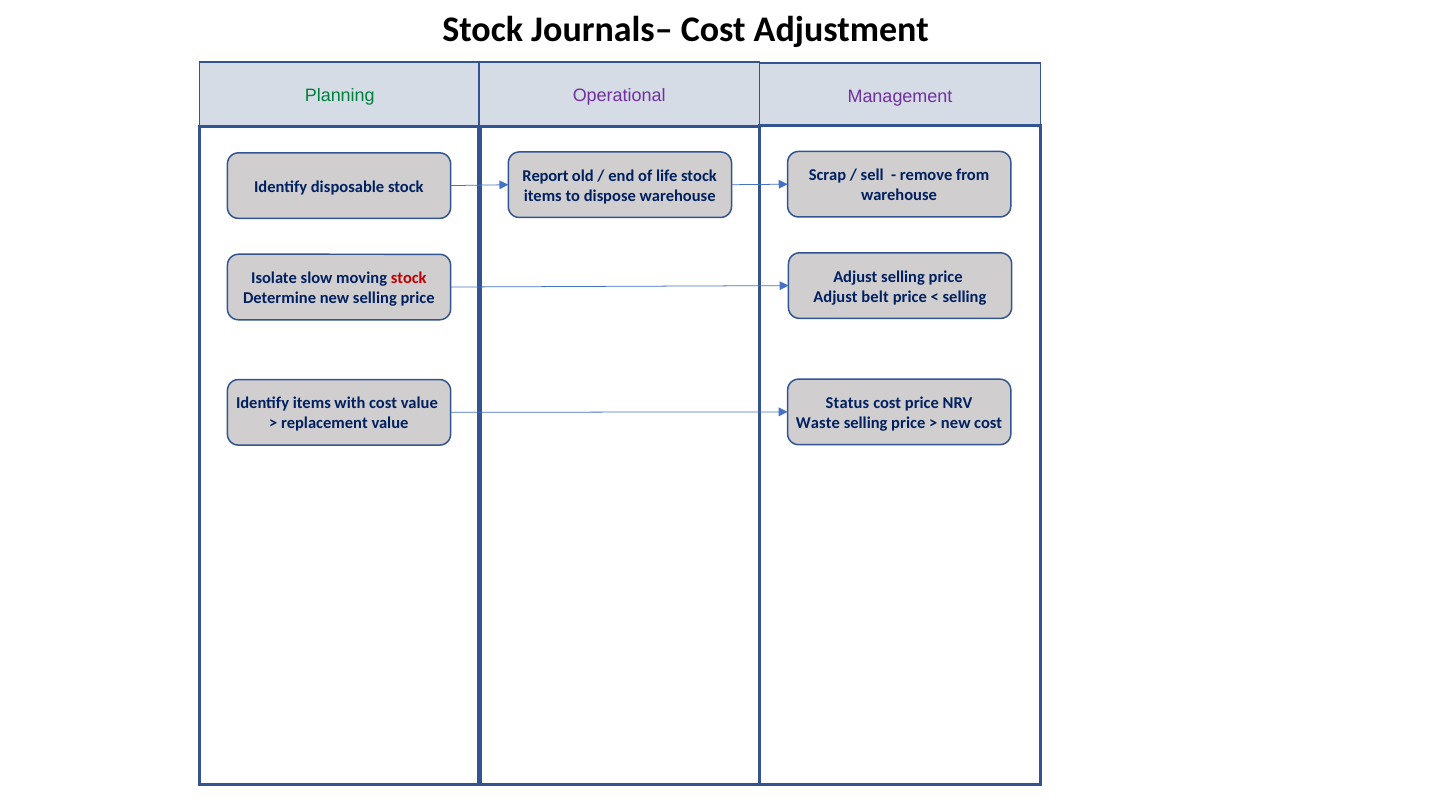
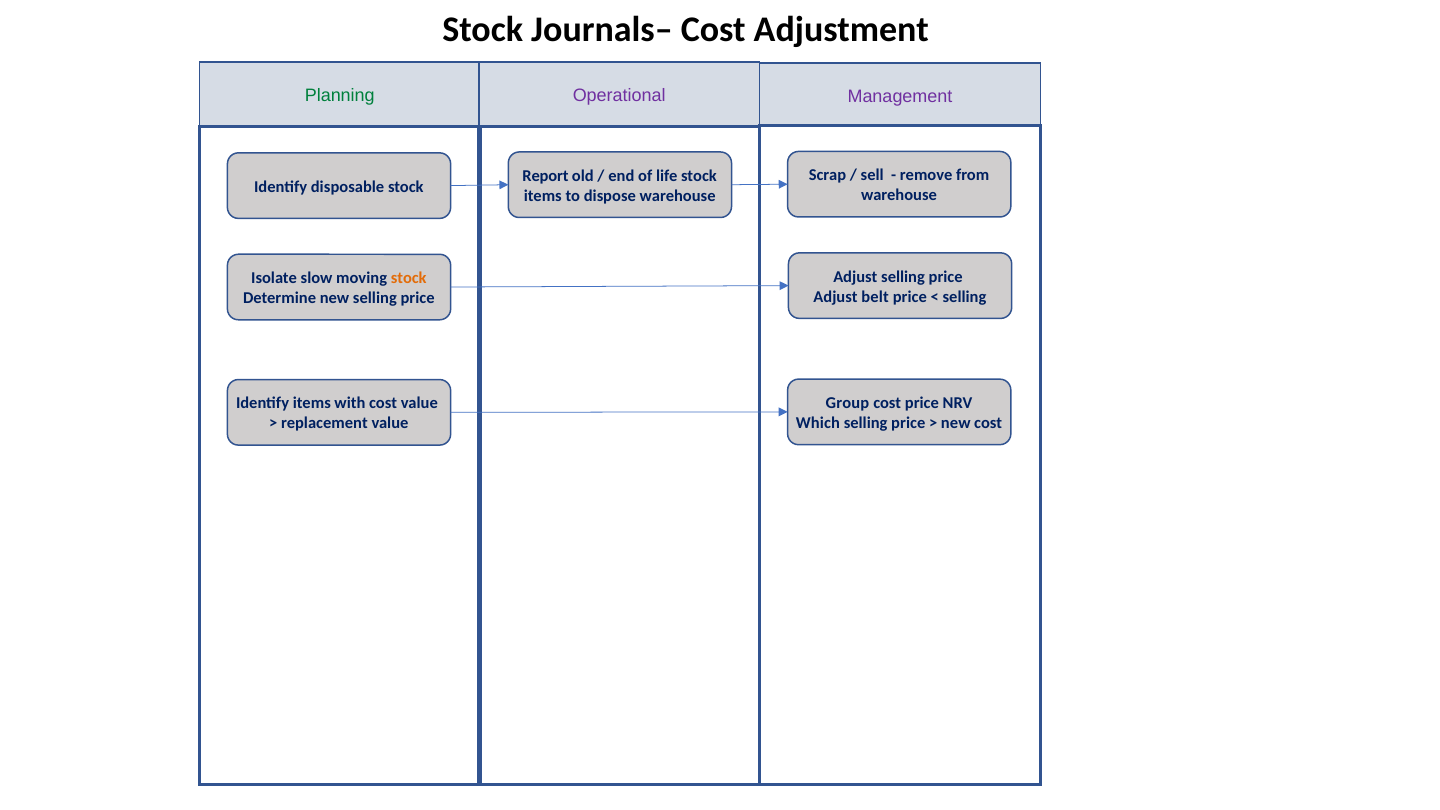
stock colour: red -> orange (409, 278)
Status: Status -> Group (847, 403)
Waste: Waste -> Which (818, 423)
